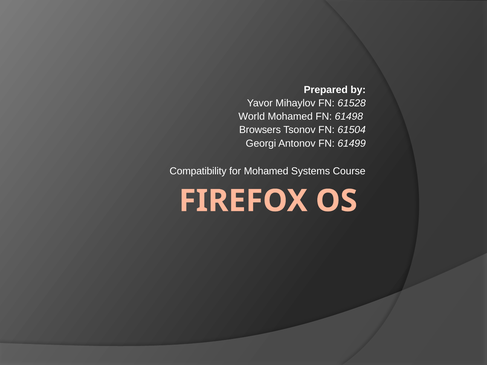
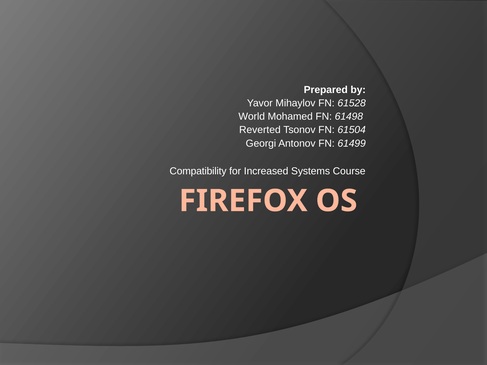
Browsers: Browsers -> Reverted (260, 130)
for Mohamed: Mohamed -> Increased (266, 171)
